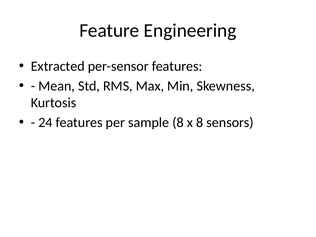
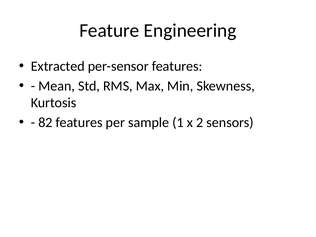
24: 24 -> 82 (45, 122)
sample 8: 8 -> 1 (178, 122)
x 8: 8 -> 2 (200, 122)
